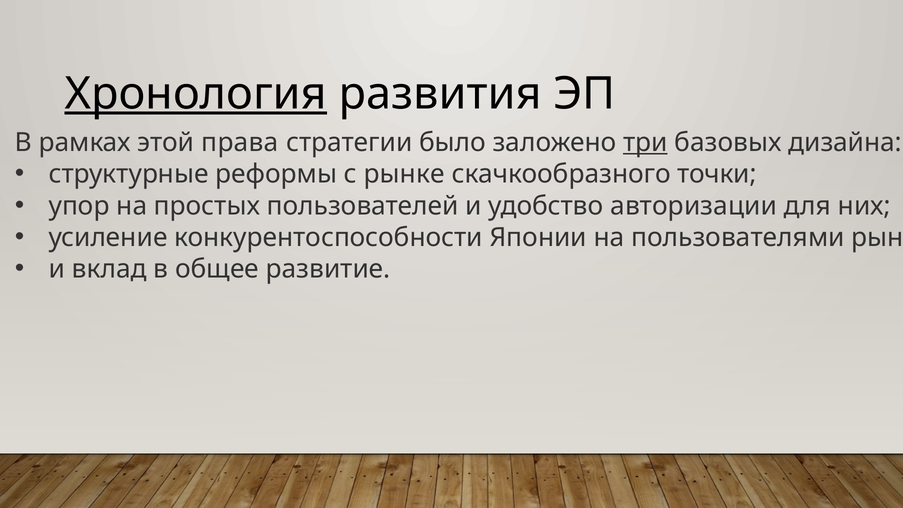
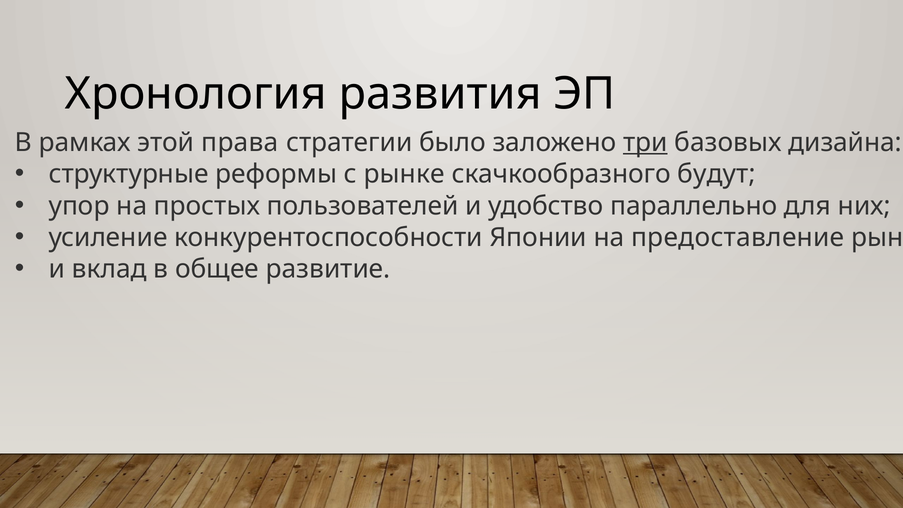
Хронология underline: present -> none (196, 94)
точки: точки -> будут (717, 174)
авторизации: авторизации -> параллельно (694, 206)
пользователями: пользователями -> предоставление (738, 237)
